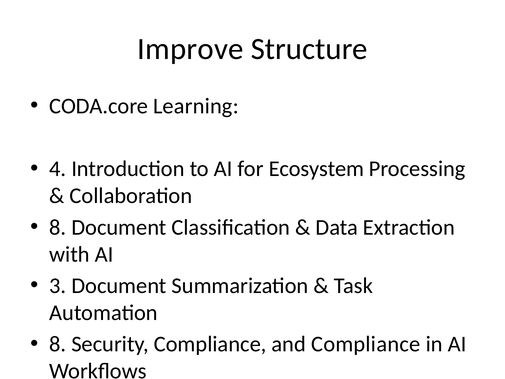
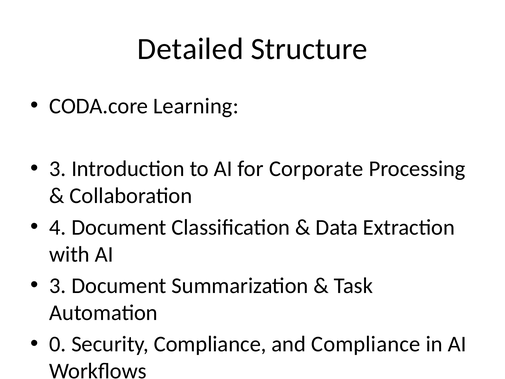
Improve: Improve -> Detailed (190, 49)
4: 4 -> 3 (58, 169)
Ecosystem: Ecosystem -> Corporate (316, 169)
8: 8 -> 4 (58, 227)
8: 8 -> 0 (58, 344)
